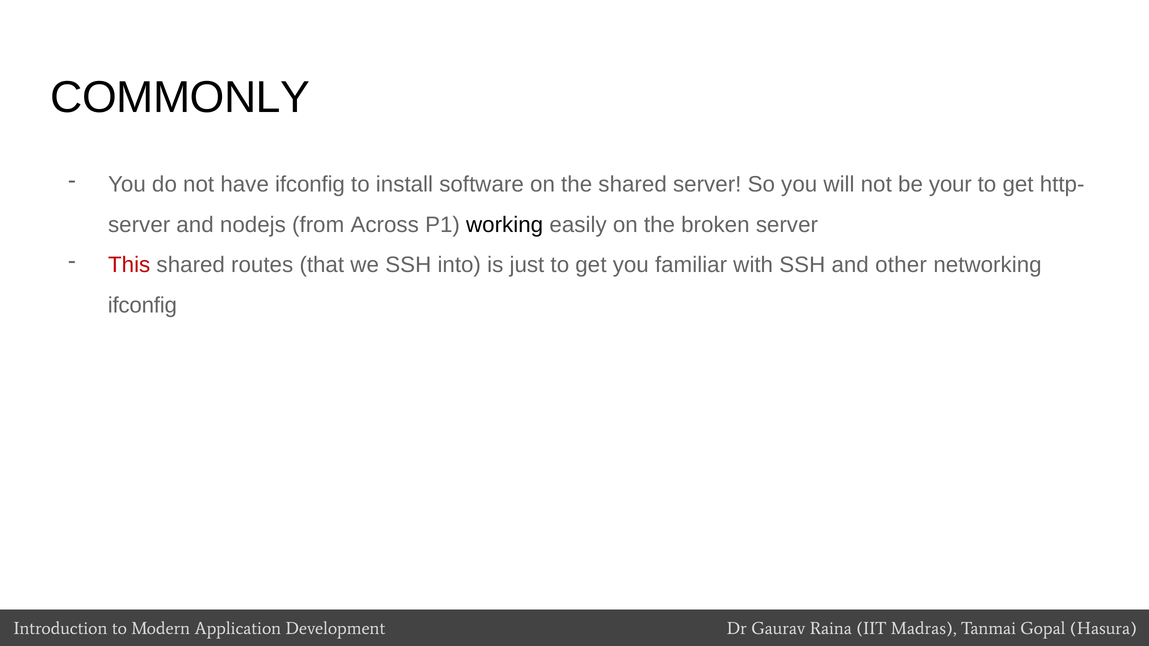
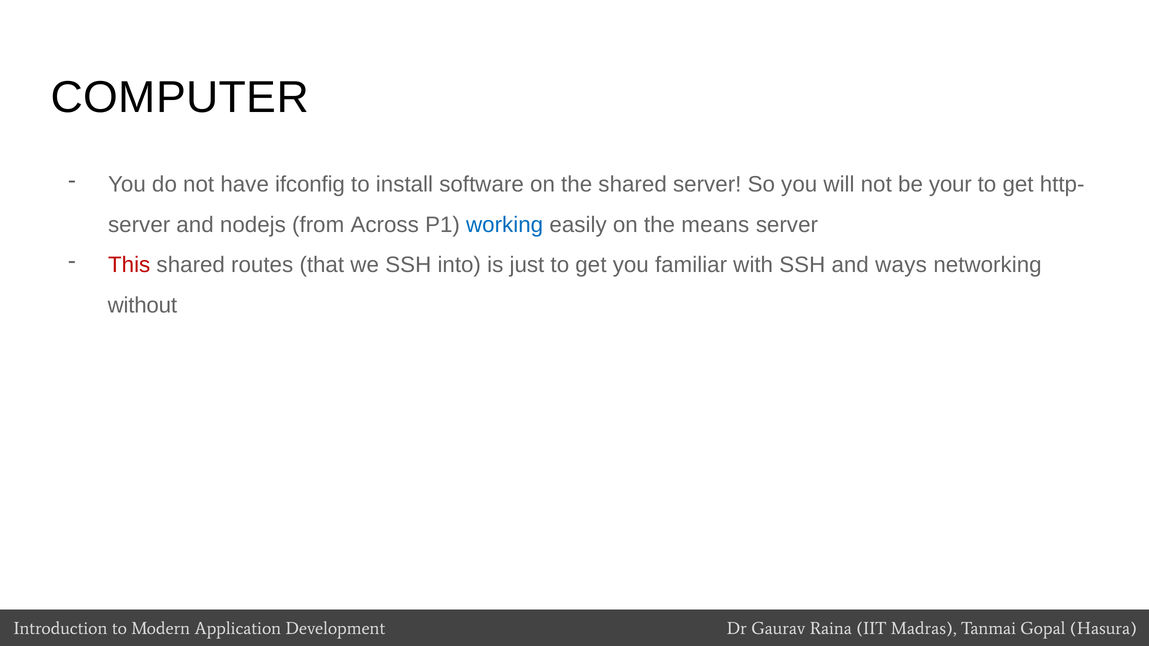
COMMONLY: COMMONLY -> COMPUTER (180, 97)
working colour: black -> blue (505, 225)
broken: broken -> means (715, 225)
other: other -> ways (901, 265)
ifconfig: ifconfig -> without (142, 305)
